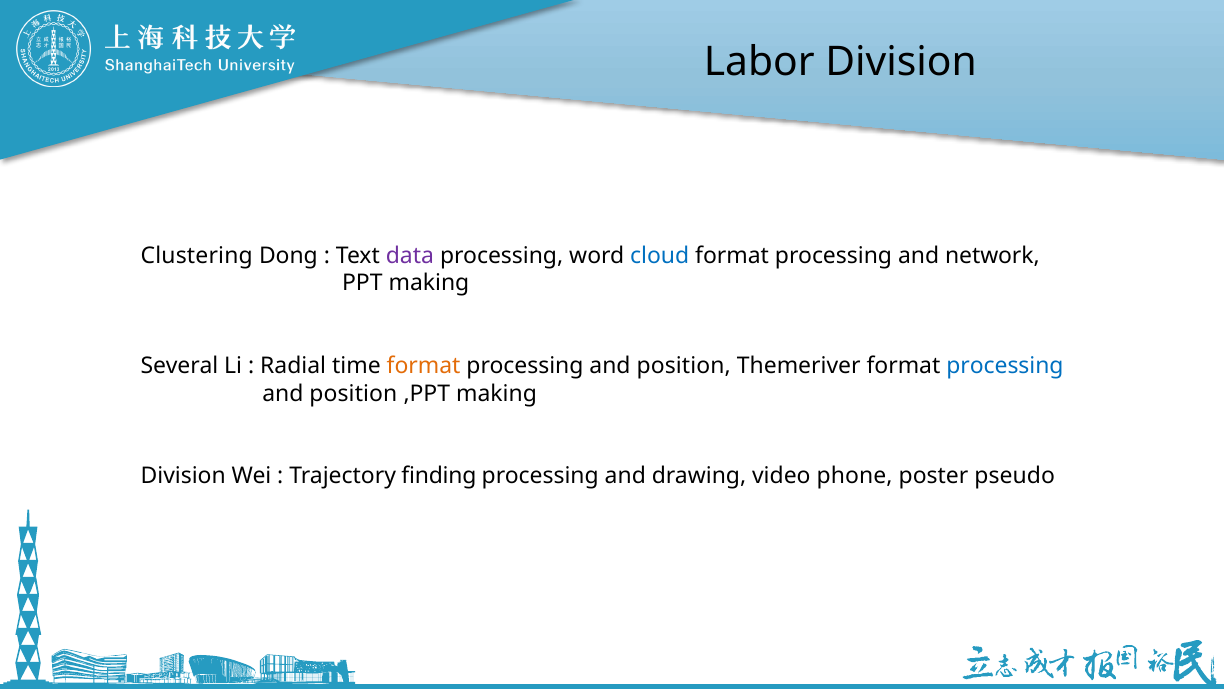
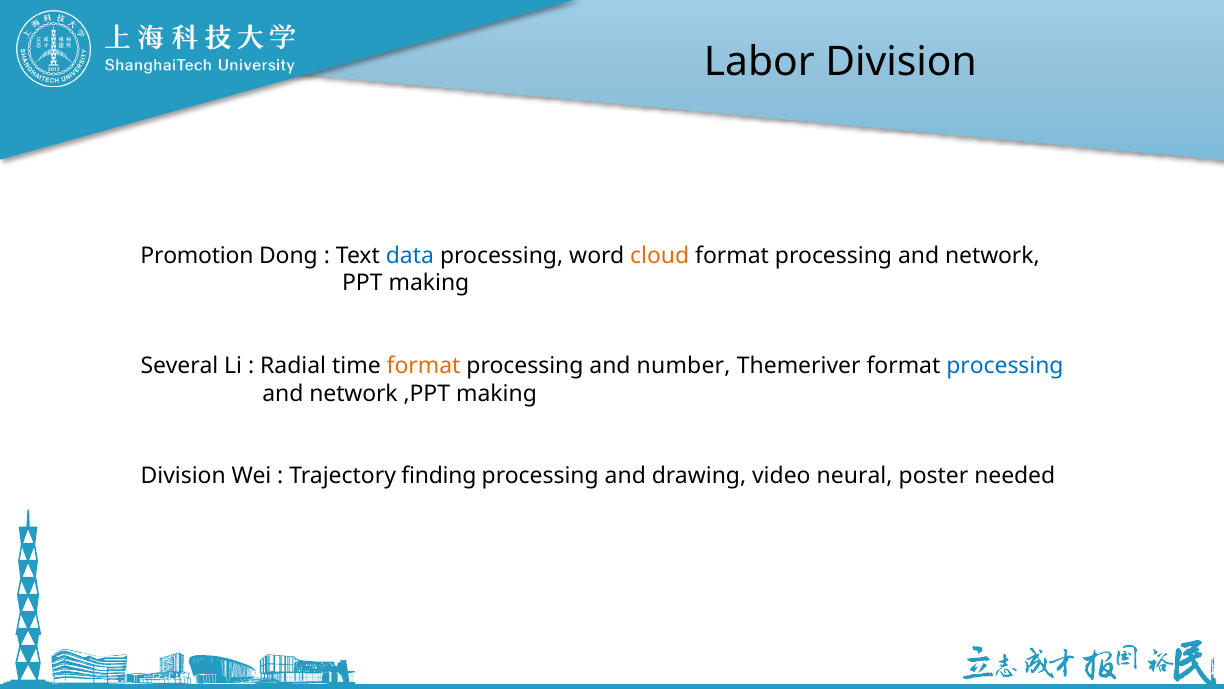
Clustering: Clustering -> Promotion (197, 255)
data colour: purple -> blue (410, 255)
cloud colour: blue -> orange (660, 255)
position: position -> number (684, 366)
position: position -> network (354, 393)
phone: phone -> neural (855, 476)
pseudo: pseudo -> needed (1015, 476)
